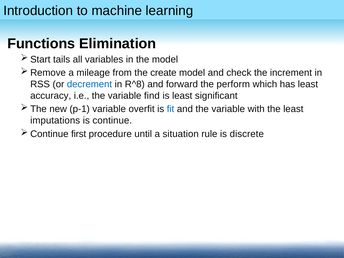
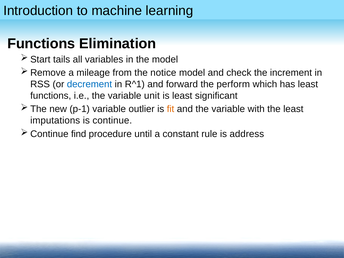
create: create -> notice (163, 73)
R^8: R^8 -> R^1 (135, 84)
accuracy: accuracy -> functions (51, 96)
find: find -> unit (152, 96)
overfit: overfit -> outlier (142, 109)
fit colour: blue -> orange (171, 109)
first: first -> find (79, 134)
situation: situation -> constant (181, 134)
discrete: discrete -> address (247, 134)
